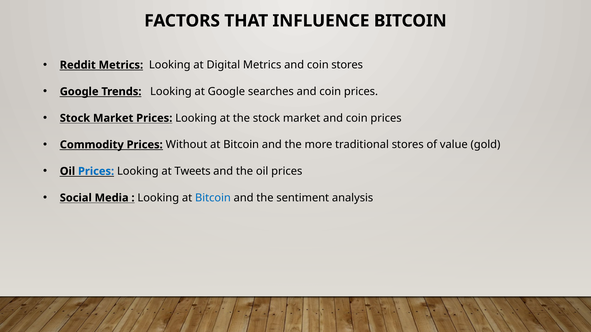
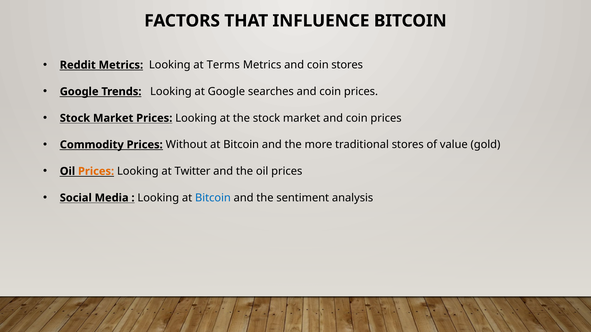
Digital: Digital -> Terms (223, 65)
Prices colour: blue -> orange (96, 171)
Tweets: Tweets -> Twitter (193, 171)
